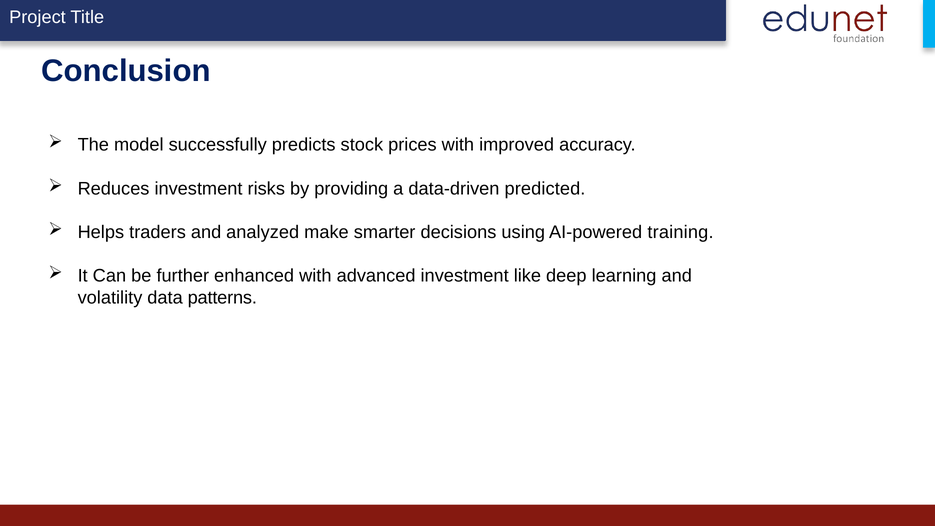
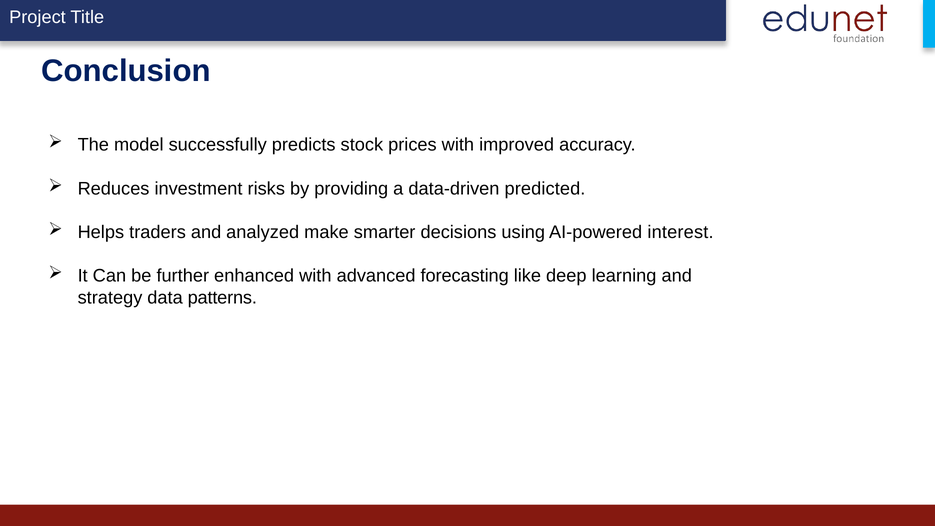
training: training -> interest (681, 232)
advanced investment: investment -> forecasting (465, 276)
volatility: volatility -> strategy (110, 298)
